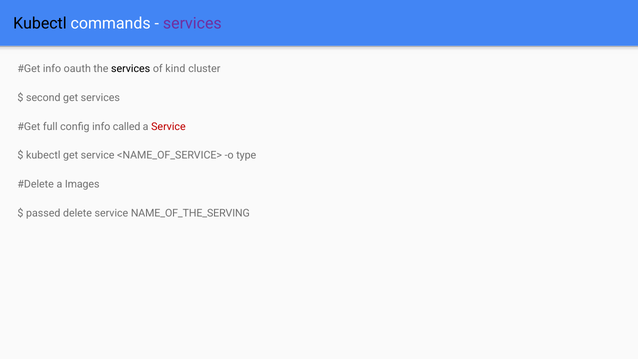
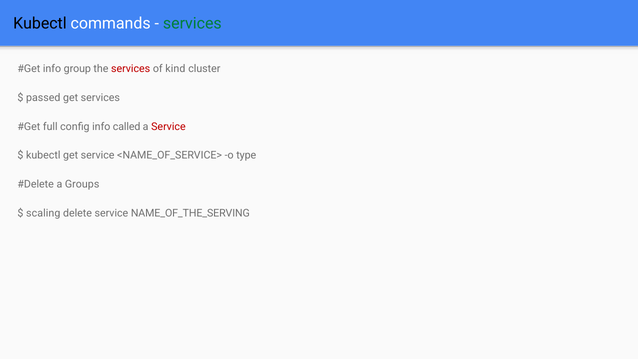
services colour: purple -> green (192, 23)
oauth: oauth -> group (77, 69)
services colour: black -> red (131, 69)
second: second -> passed (43, 98)
Images: Images -> Groups (82, 184)
passed: passed -> scaling (43, 213)
